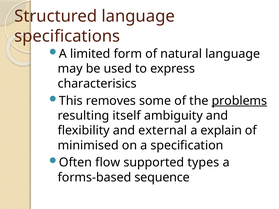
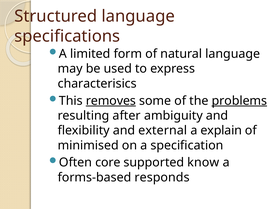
removes underline: none -> present (111, 101)
itself: itself -> after (127, 116)
flow: flow -> core (108, 163)
types: types -> know (203, 163)
sequence: sequence -> responds (162, 178)
